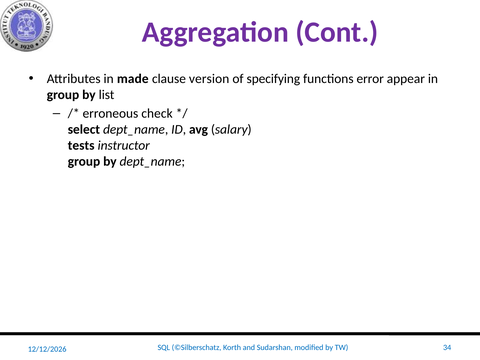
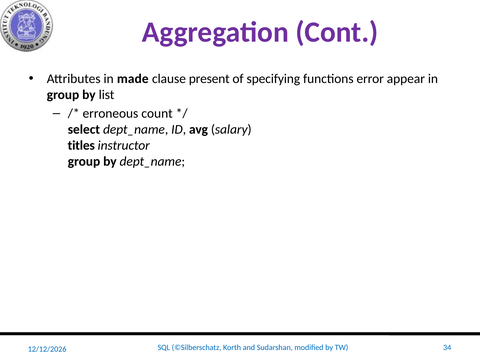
version: version -> present (209, 79)
check: check -> count (157, 114)
tests: tests -> titles (81, 146)
